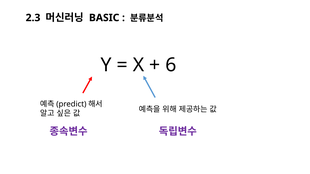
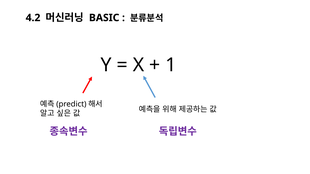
2.3: 2.3 -> 4.2 (33, 18)
6: 6 -> 1 (171, 65)
